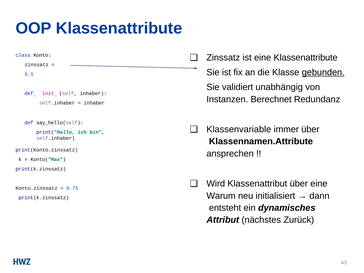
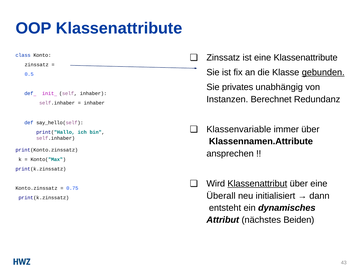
validiert: validiert -> privates (238, 87)
Klassenattribut underline: none -> present (257, 184)
Warum: Warum -> Überall (221, 196)
Zurück: Zurück -> Beiden (299, 220)
